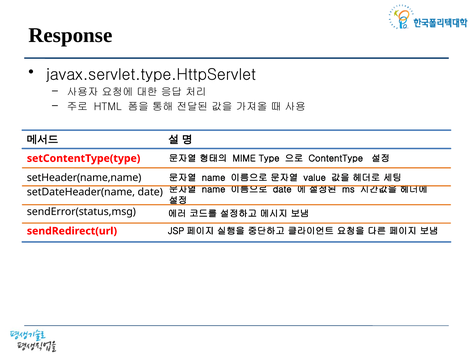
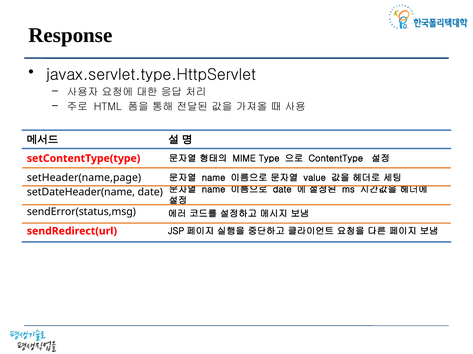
setHeader(name,name: setHeader(name,name -> setHeader(name,page (84, 178)
